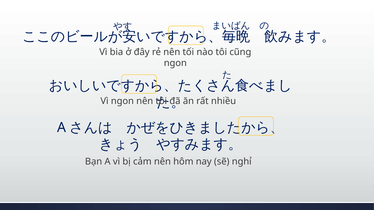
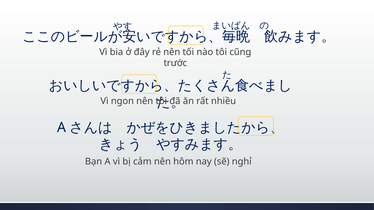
ngon: ngon -> trước (175, 63)
